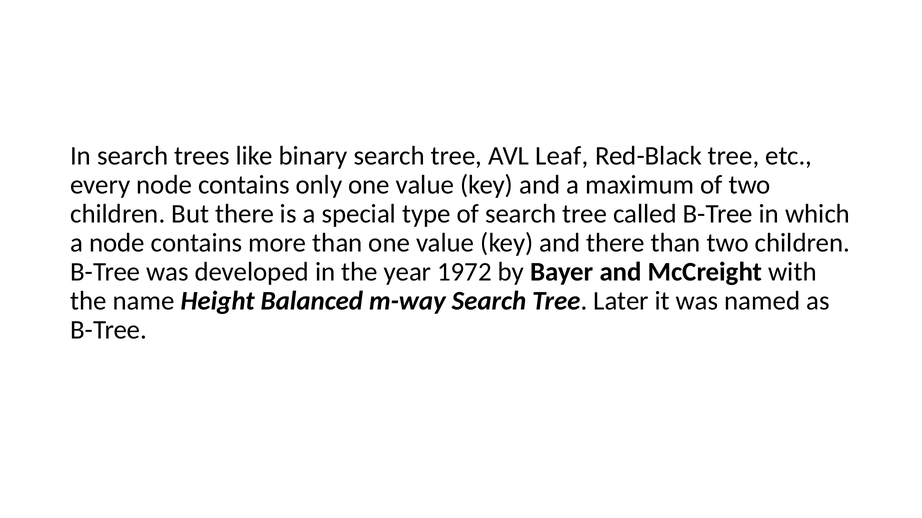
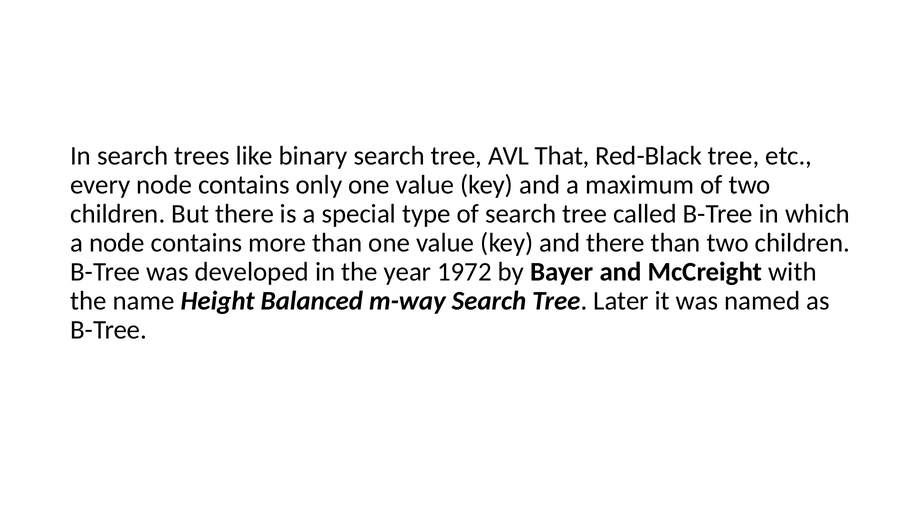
Leaf: Leaf -> That (562, 156)
